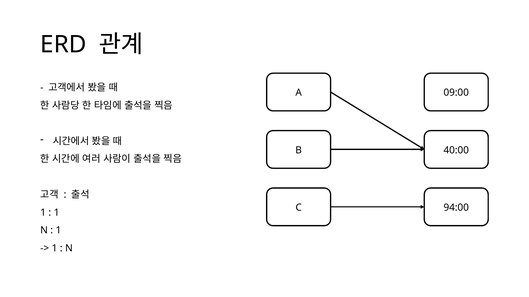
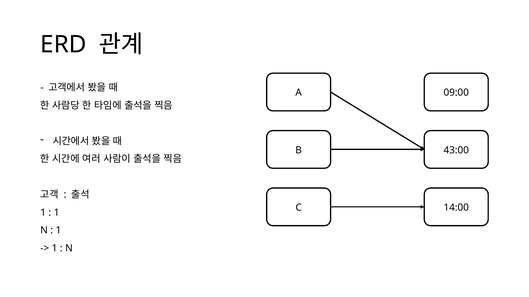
40:00: 40:00 -> 43:00 (456, 150)
94:00: 94:00 -> 14:00 (456, 208)
